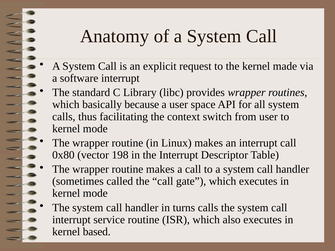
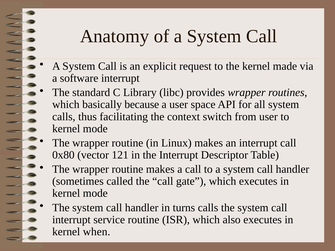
198: 198 -> 121 (120, 155)
based: based -> when (97, 232)
